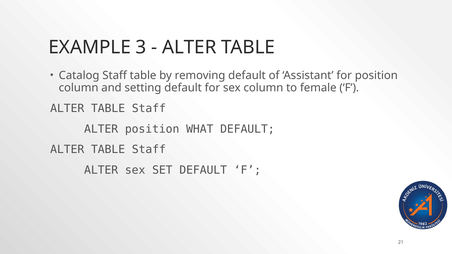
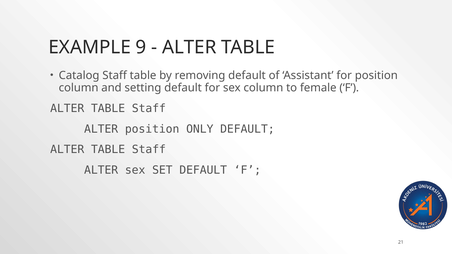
3: 3 -> 9 (141, 47)
WHAT: WHAT -> ONLY (200, 129)
